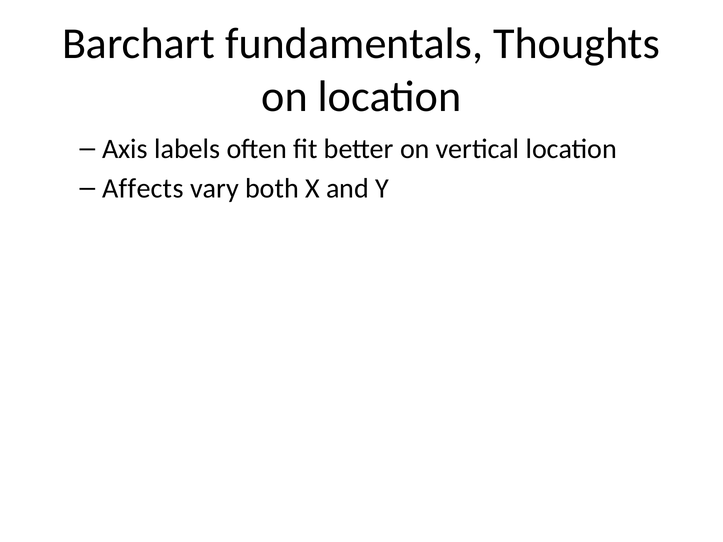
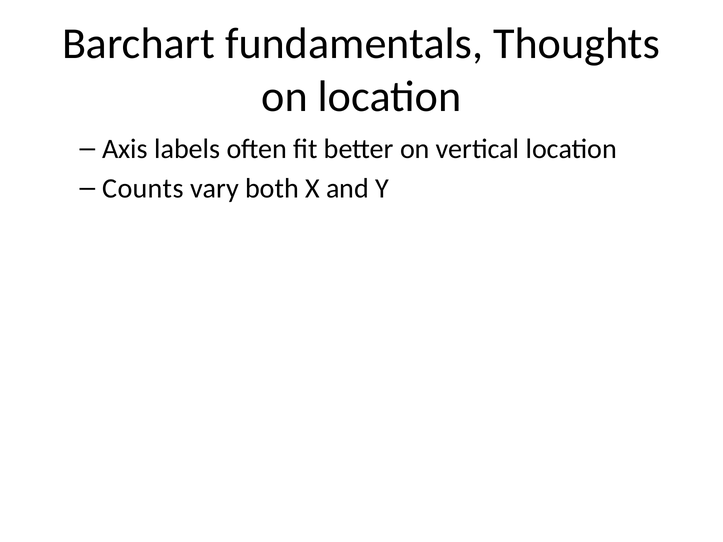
Affects: Affects -> Counts (143, 188)
